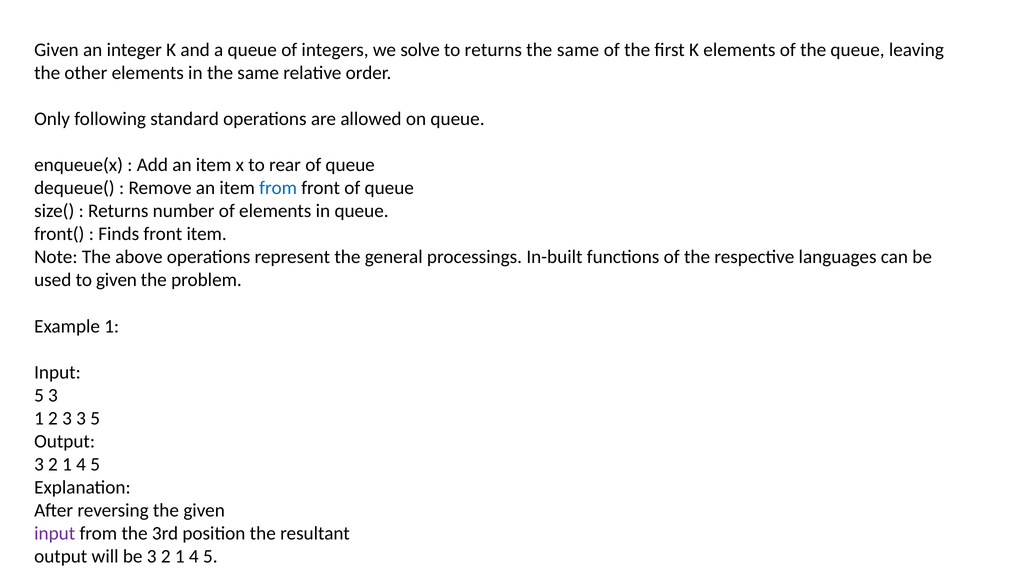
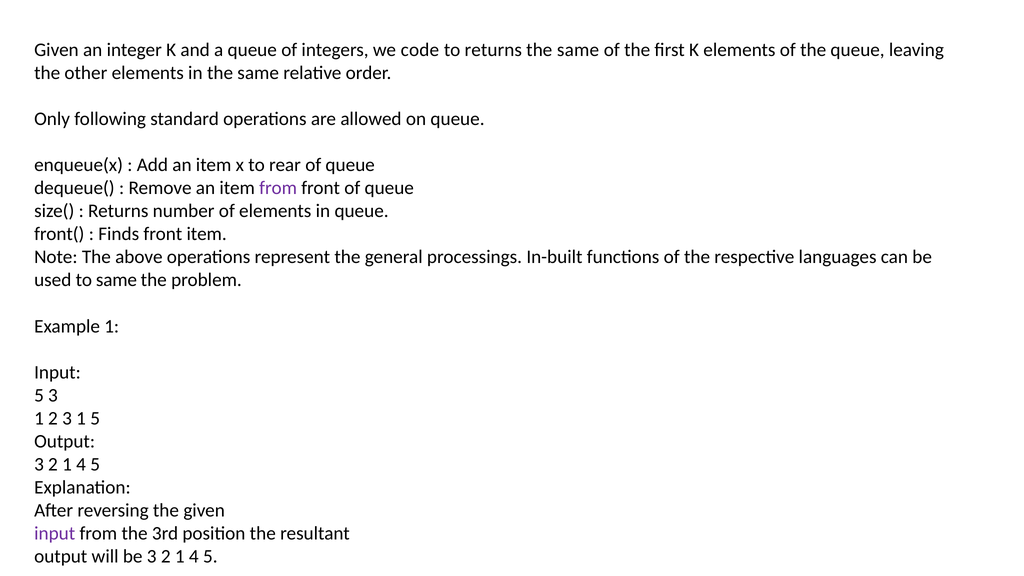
solve: solve -> code (420, 50)
from colour: blue -> purple (278, 188)
to given: given -> same (116, 280)
2 3 3: 3 -> 1 (81, 418)
